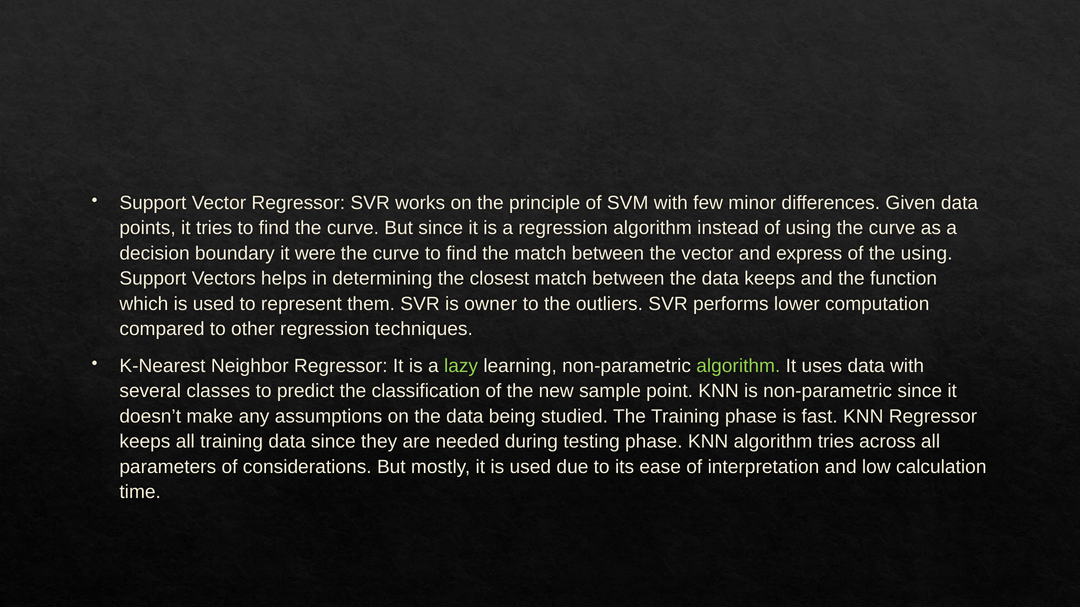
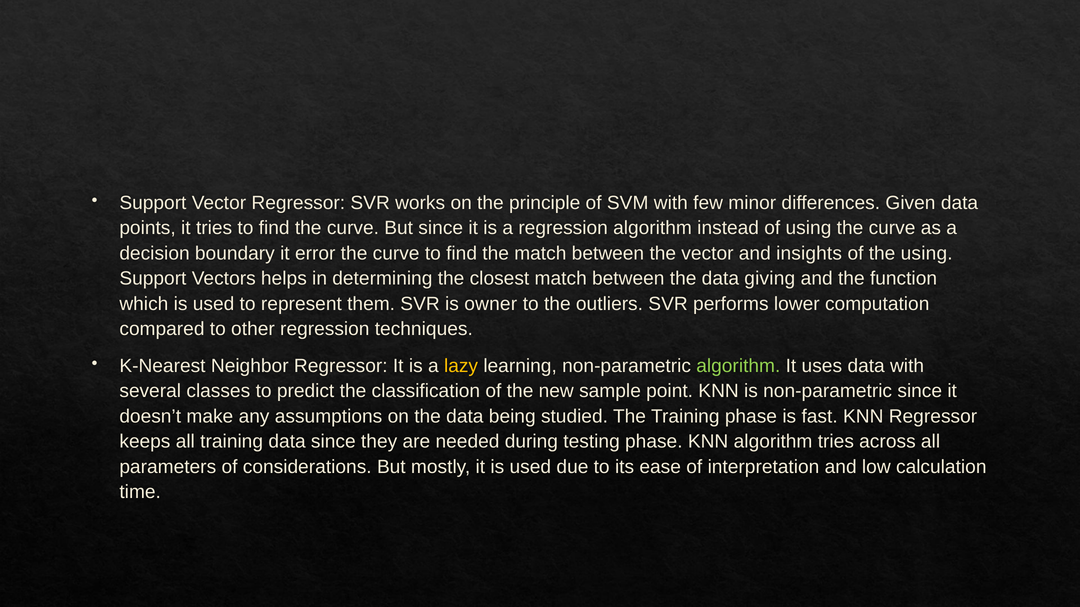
were: were -> error (315, 254)
express: express -> insights (809, 254)
data keeps: keeps -> giving (770, 279)
lazy colour: light green -> yellow (461, 366)
